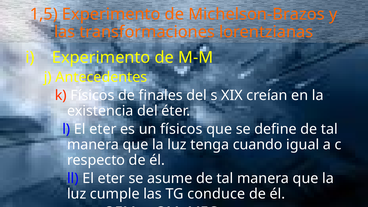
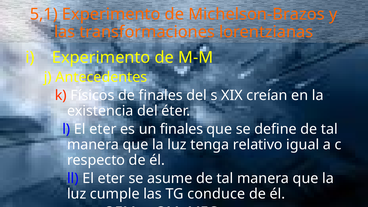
1,5: 1,5 -> 5,1 (44, 14)
un físicos: físicos -> finales (181, 129)
cuando: cuando -> relativo (258, 145)
